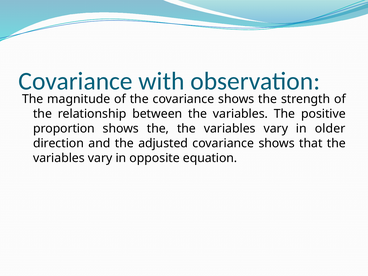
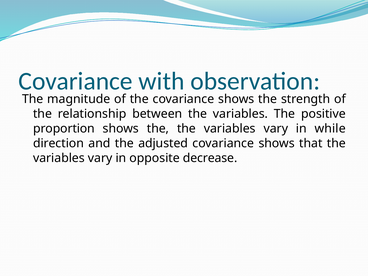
older: older -> while (330, 129)
equation: equation -> decrease (210, 158)
